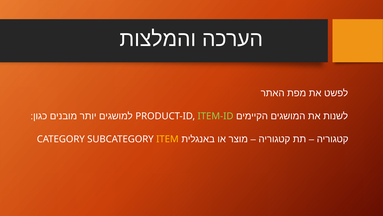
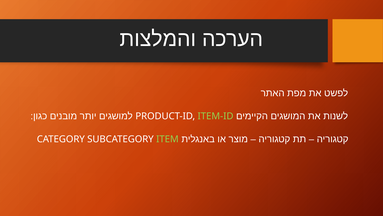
ITEM colour: yellow -> light green (167, 139)
